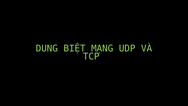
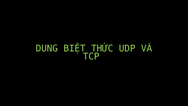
MẠNG: MẠNG -> THỨC (102, 48)
